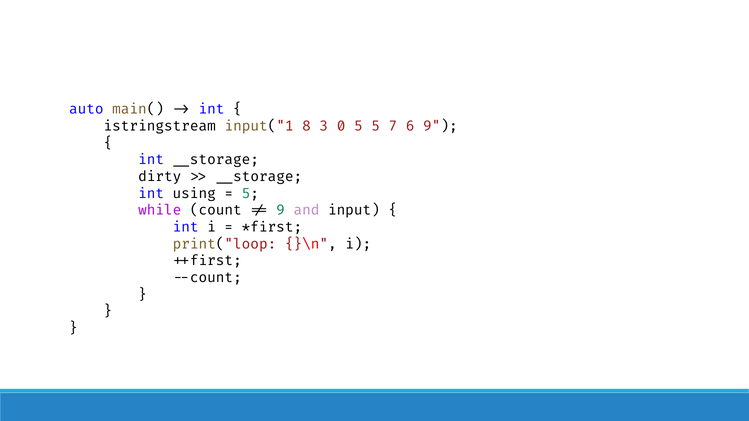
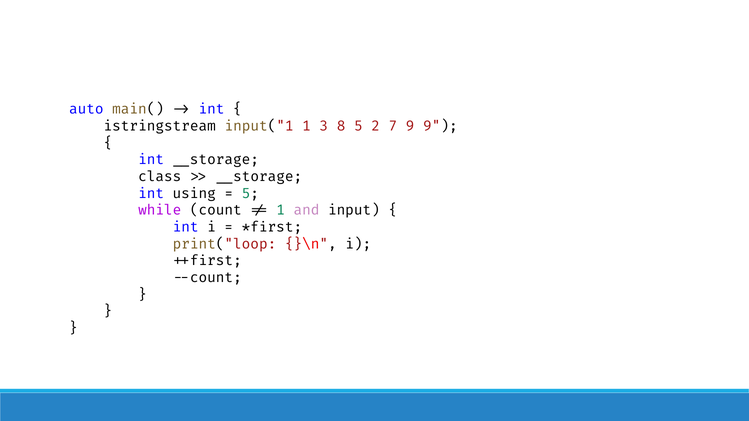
input("1 8: 8 -> 1 (306, 126)
0: 0 -> 8 (341, 126)
5 5: 5 -> 2 (376, 126)
7 6: 6 -> 9 (410, 126)
dirty: dirty -> class (160, 177)
9: 9 -> 1 (281, 210)
